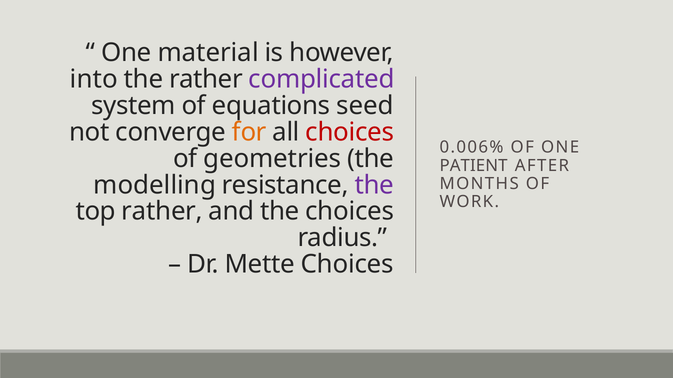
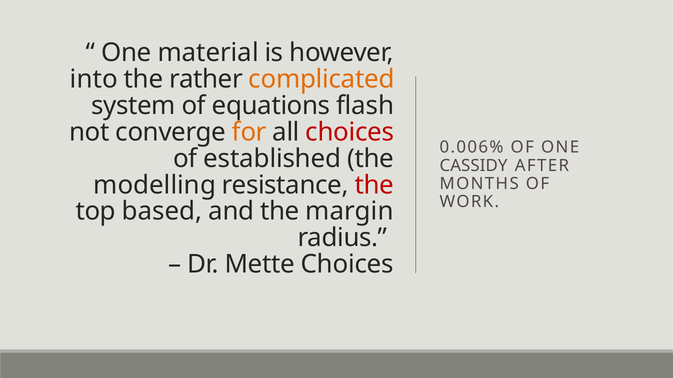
complicated colour: purple -> orange (321, 79)
seed: seed -> flash (365, 106)
geometries: geometries -> established (272, 159)
PATIENT: PATIENT -> CASSIDY (474, 166)
the colour: purple -> red (374, 185)
top rather: rather -> based (162, 212)
the choices: choices -> margin (350, 212)
